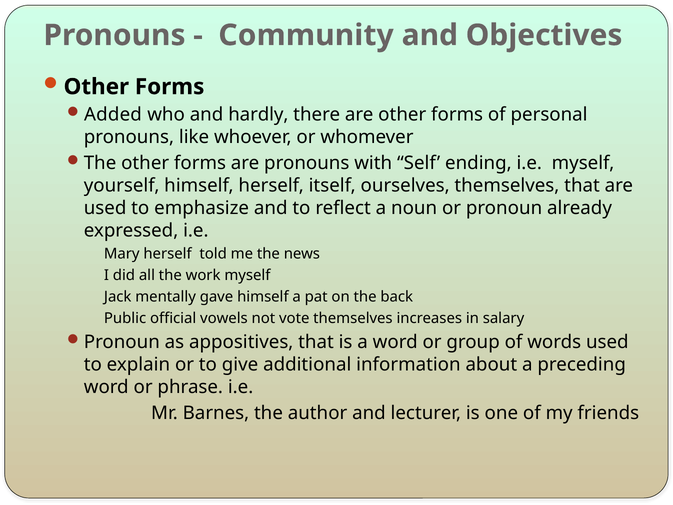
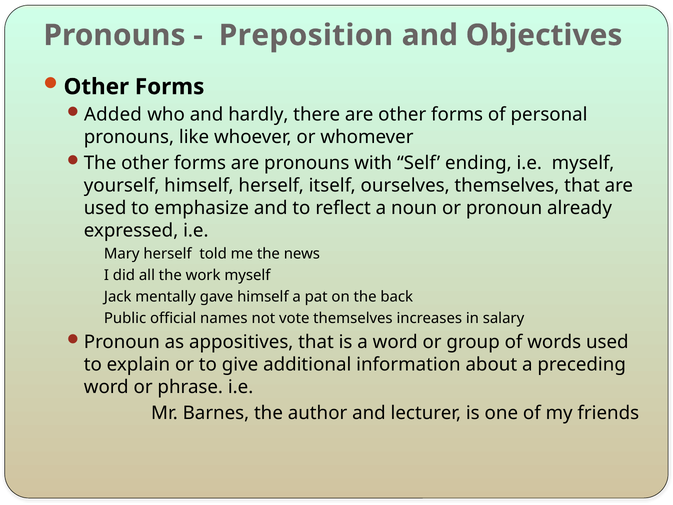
Community: Community -> Preposition (306, 35)
vowels: vowels -> names (224, 318)
